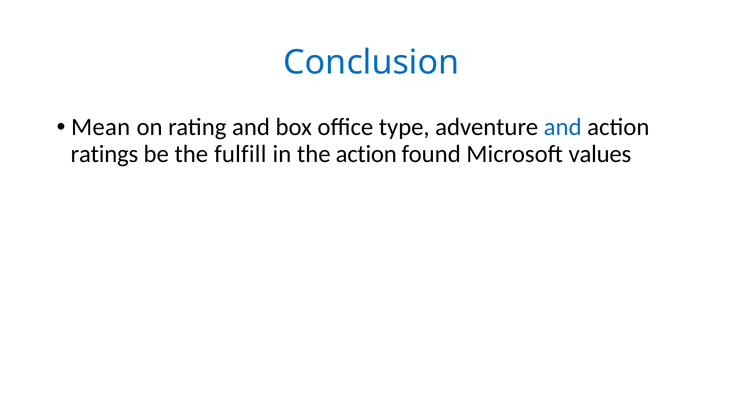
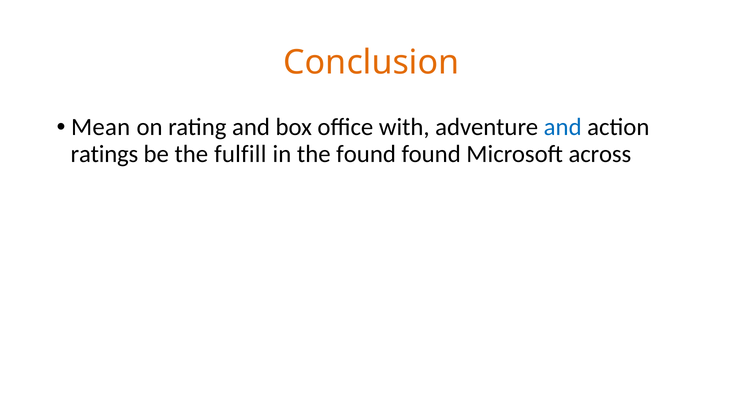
Conclusion colour: blue -> orange (371, 62)
type: type -> with (404, 127)
the action: action -> found (366, 154)
values: values -> across (600, 154)
